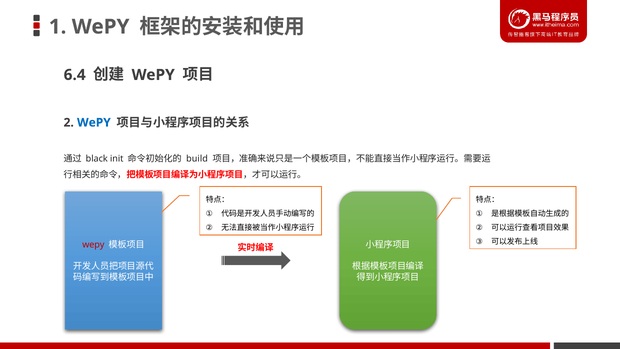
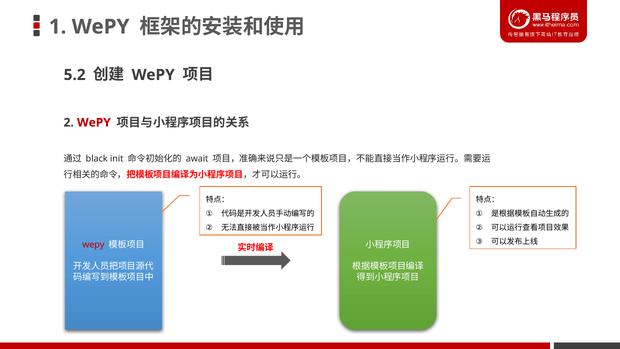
6.4: 6.4 -> 5.2 (75, 75)
WePY colour: blue -> red (94, 122)
build: build -> await (197, 159)
